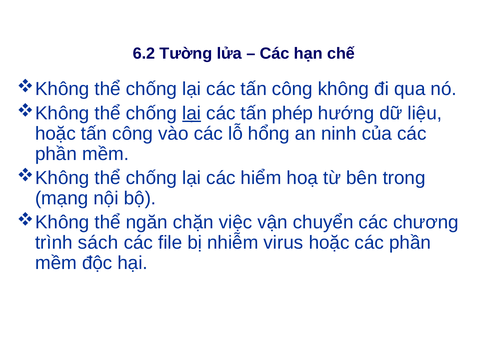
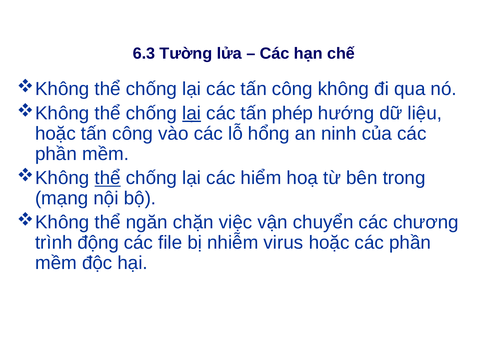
6.2: 6.2 -> 6.3 (144, 54)
thể underline: none -> present (108, 178)
sách: sách -> động (98, 243)
